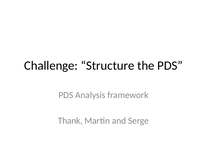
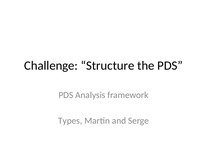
Thank: Thank -> Types (70, 121)
